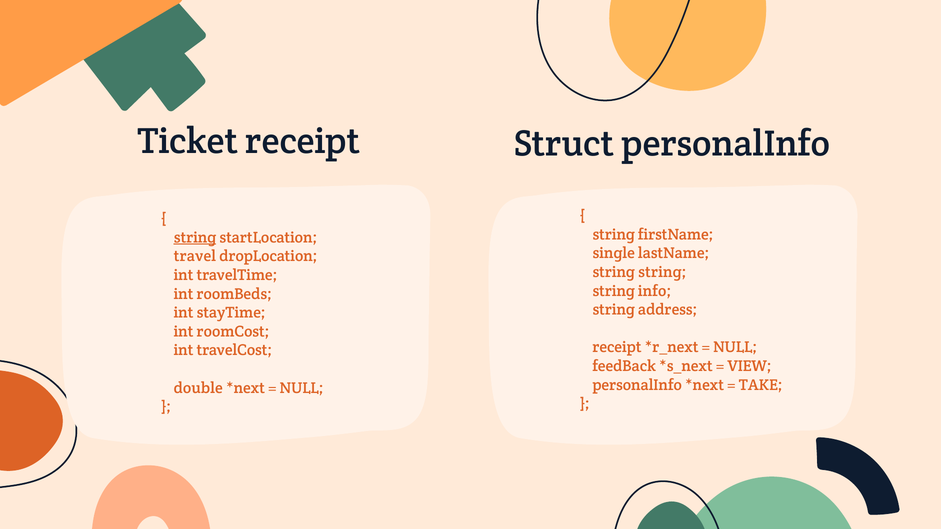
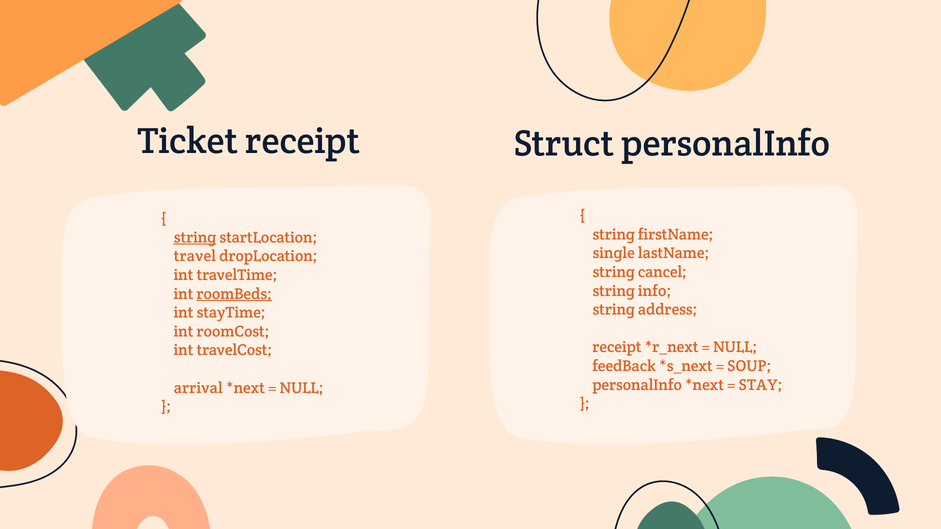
string: string -> cancel (662, 272)
roomBeds underline: none -> present (234, 294)
VIEW: VIEW -> SOUP (749, 366)
TAKE: TAKE -> STAY (761, 385)
double: double -> arrival (198, 388)
